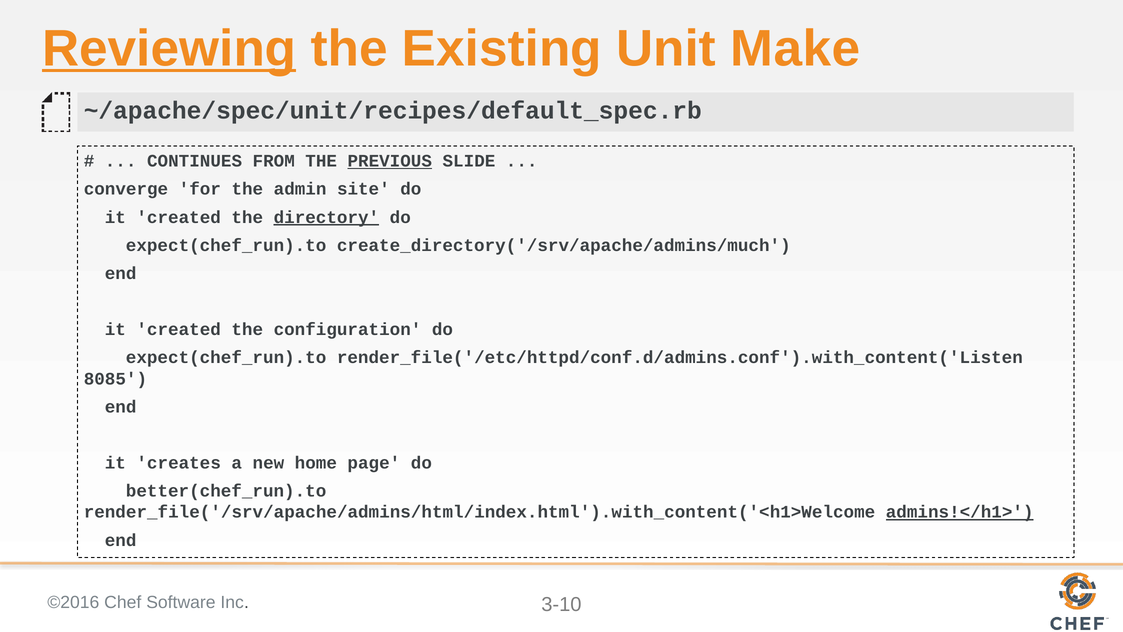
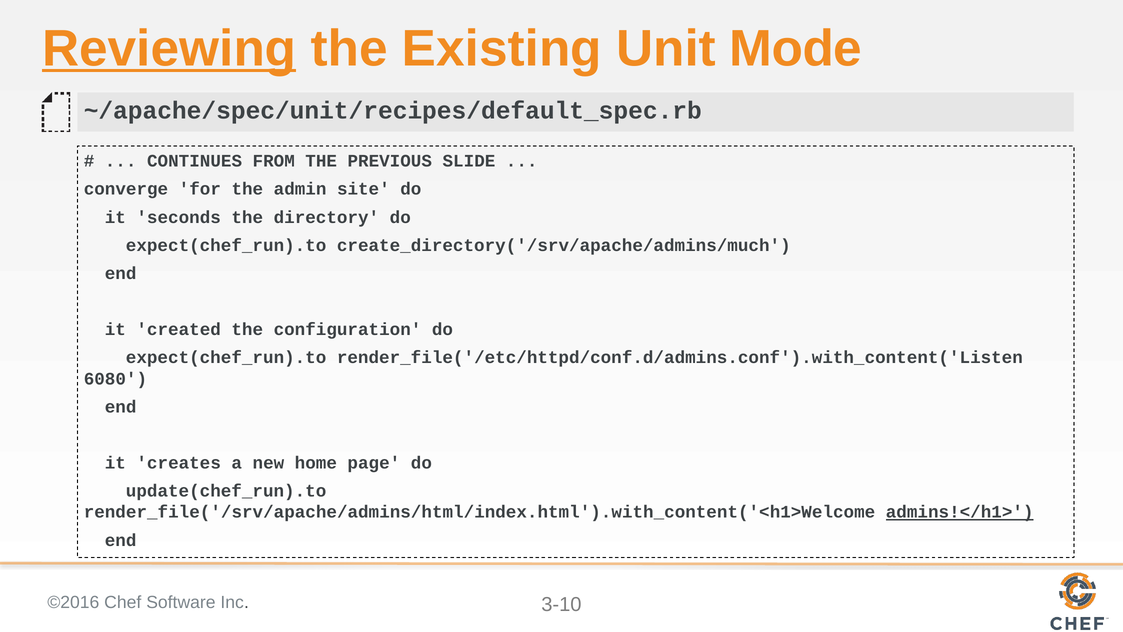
Make: Make -> Mode (796, 49)
PREVIOUS underline: present -> none (390, 161)
created: created -> seconds (179, 217)
directory underline: present -> none (326, 217)
8085: 8085 -> 6080 (115, 379)
better(chef_run).to: better(chef_run).to -> update(chef_run).to (226, 491)
